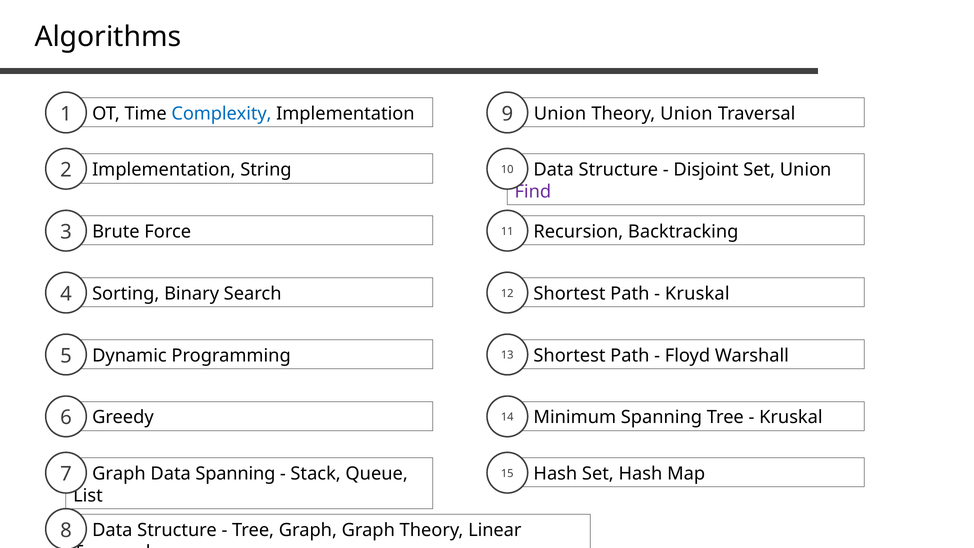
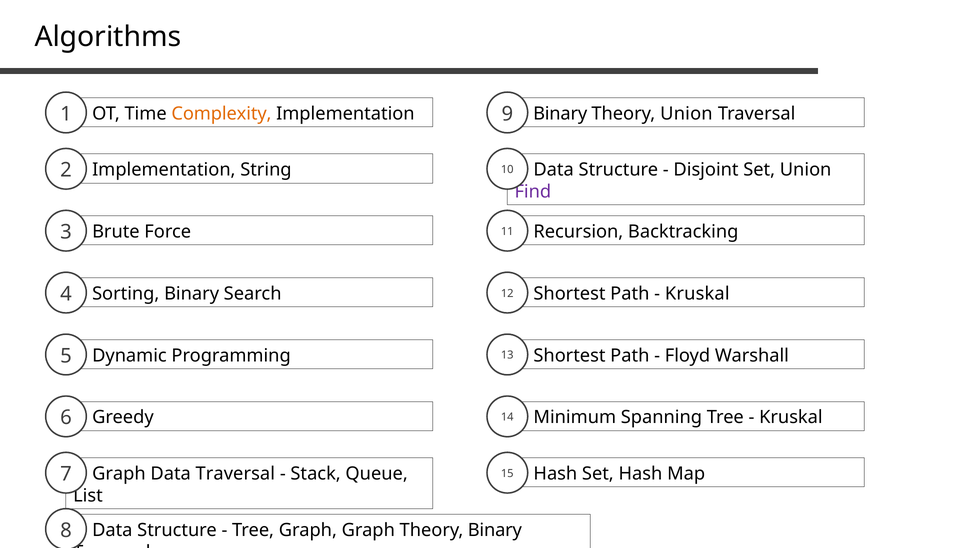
Complexity colour: blue -> orange (221, 113)
Union: Union -> Binary (560, 113)
Data Spanning: Spanning -> Traversal (235, 474)
Theory Linear: Linear -> Binary (495, 530)
